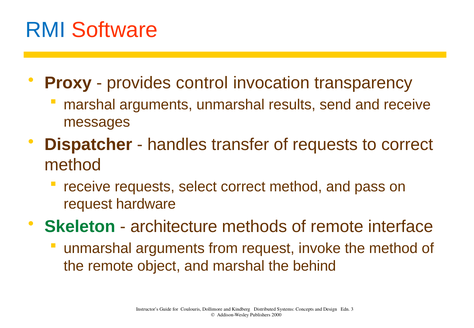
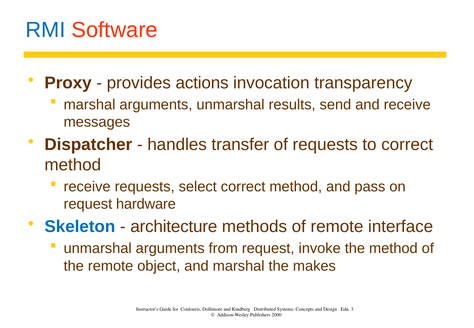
control: control -> actions (202, 83)
Skeleton colour: green -> blue (80, 227)
behind: behind -> makes (314, 266)
